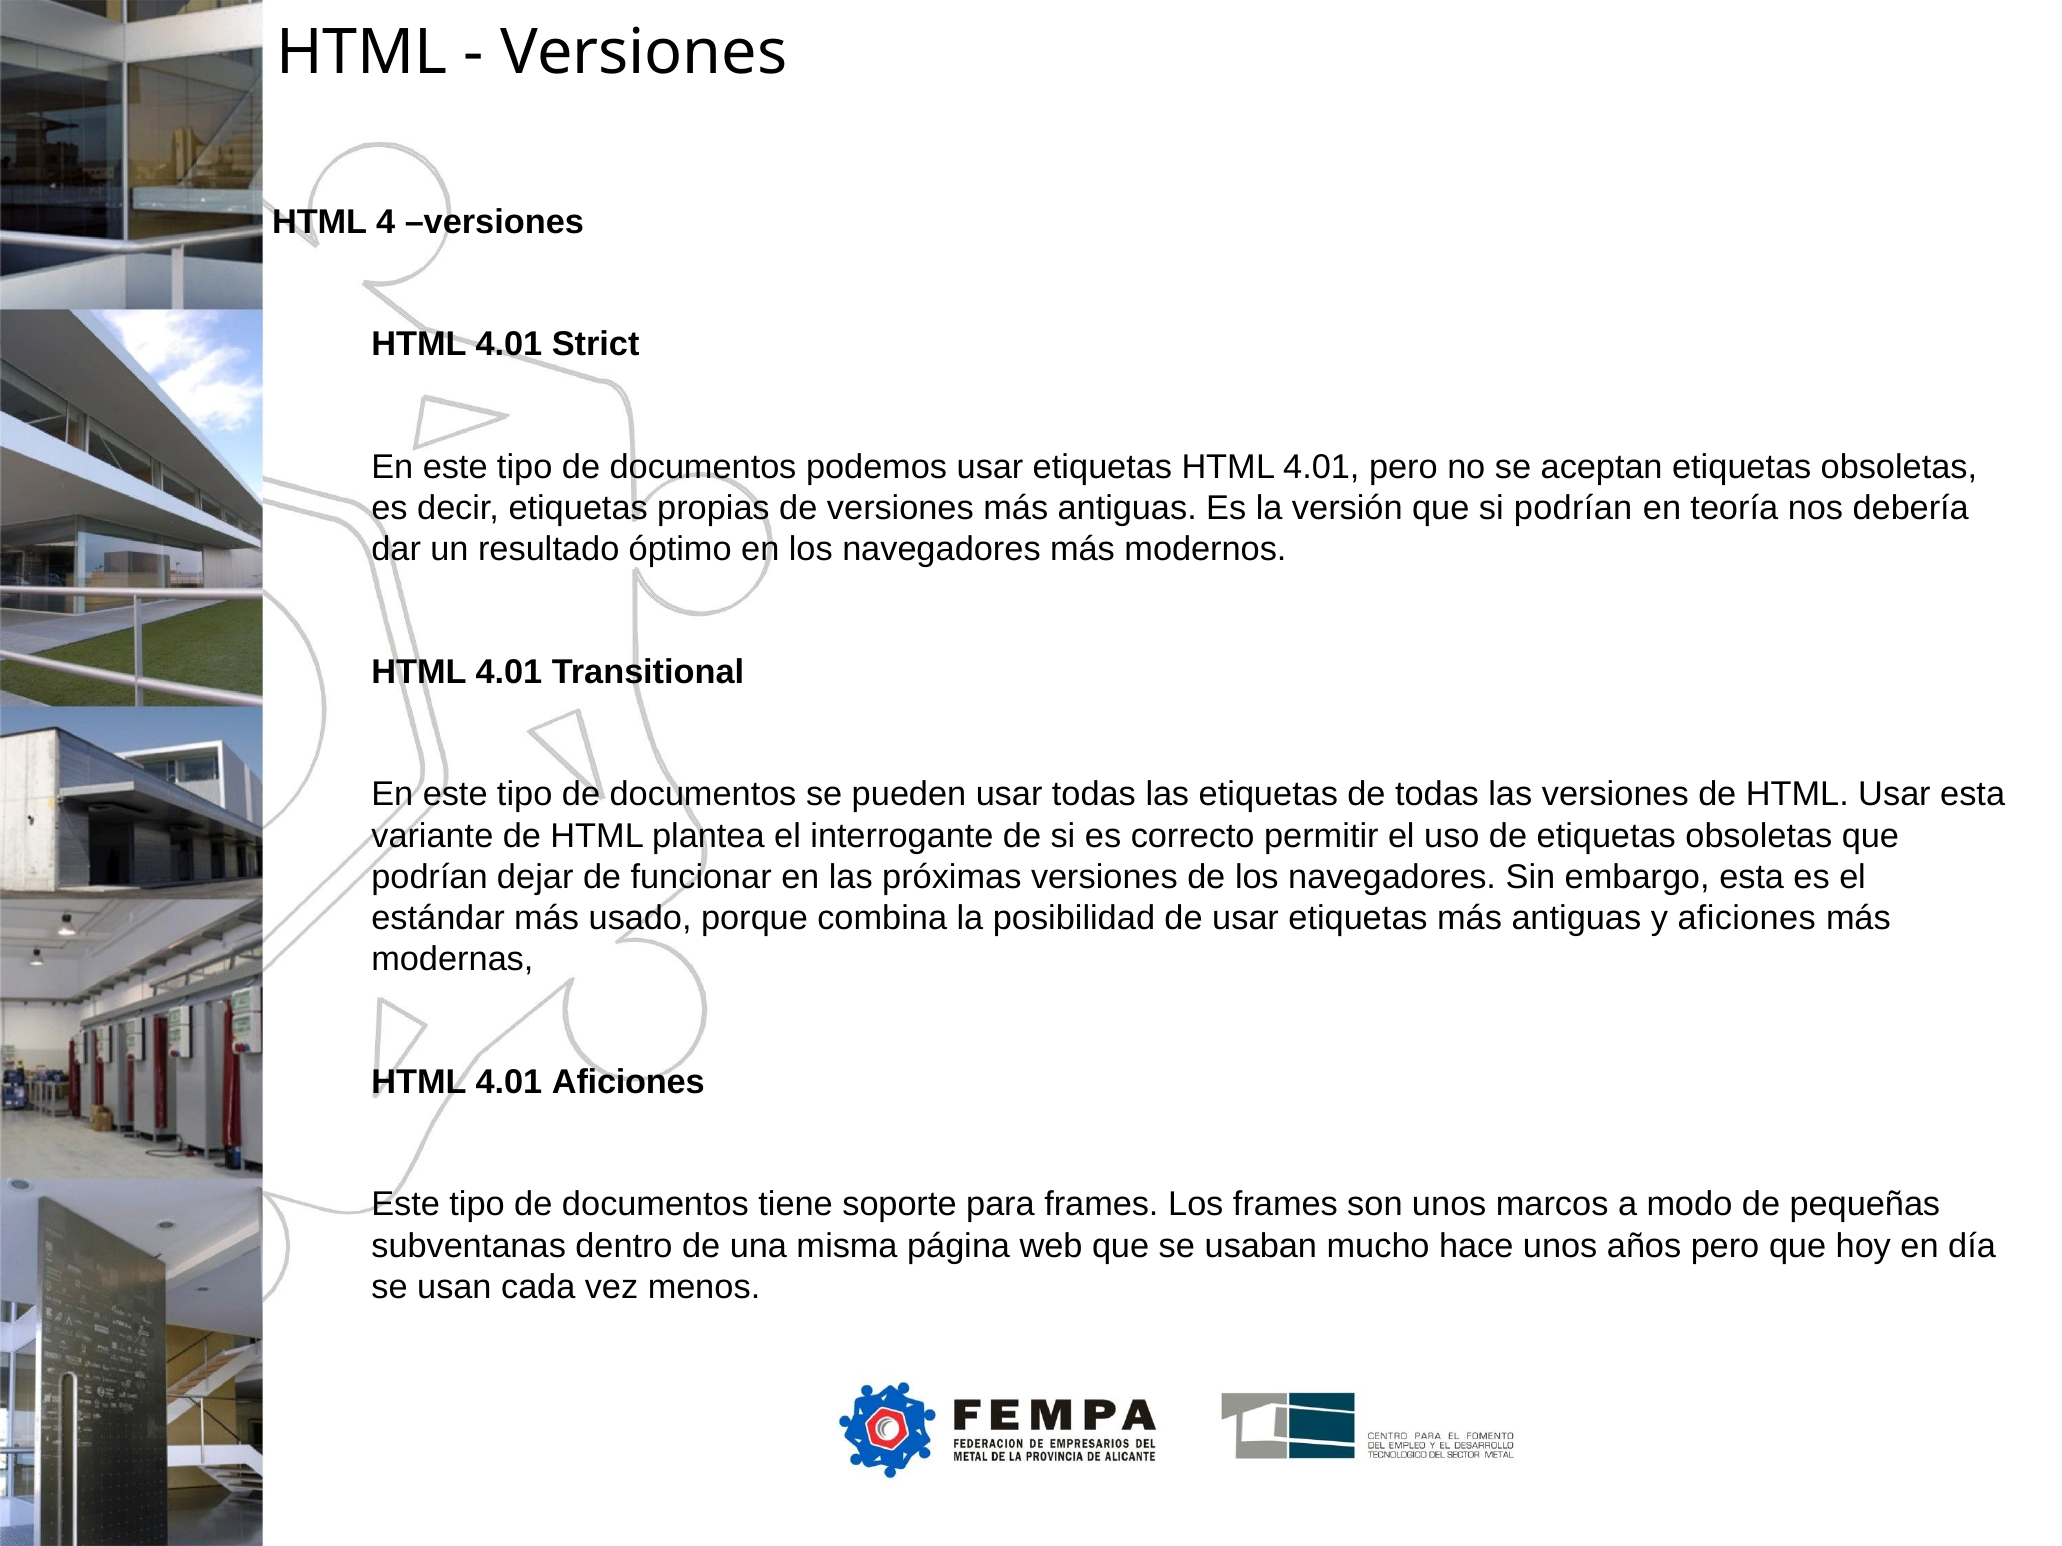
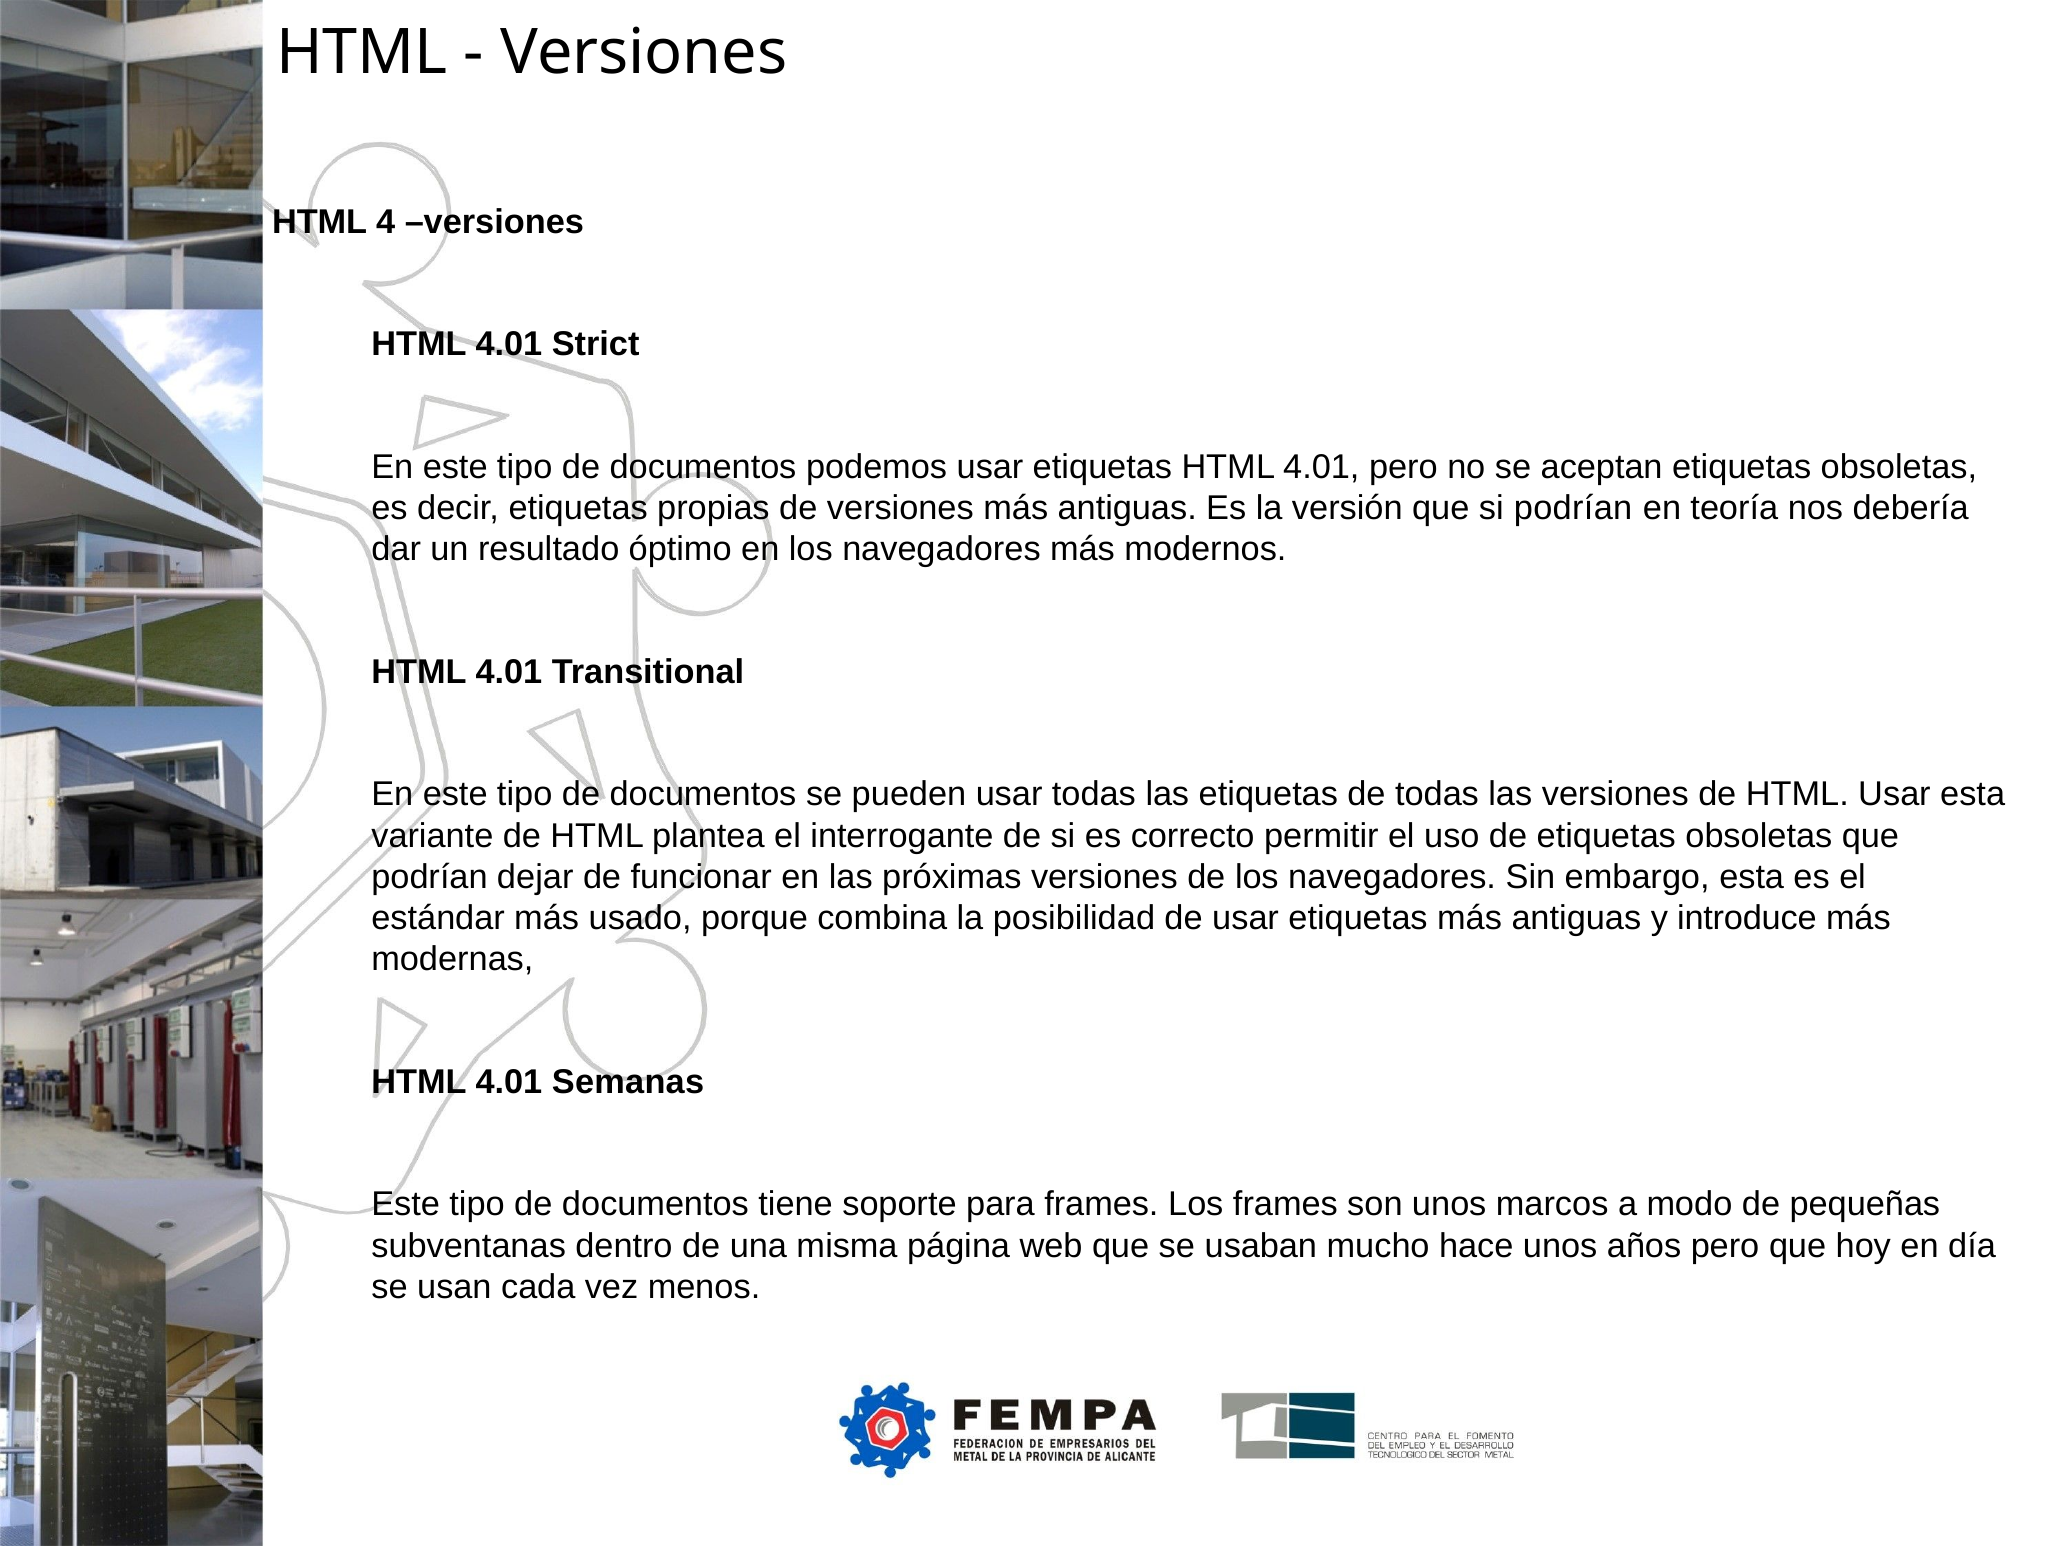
y aficiones: aficiones -> introduce (1747, 919)
4.01 Aficiones: Aficiones -> Semanas (628, 1082)
